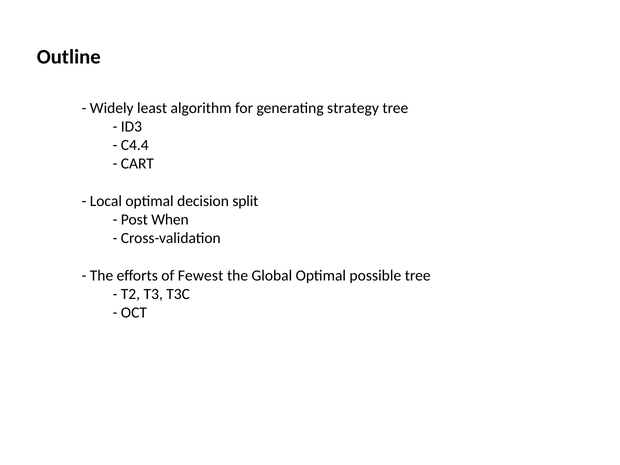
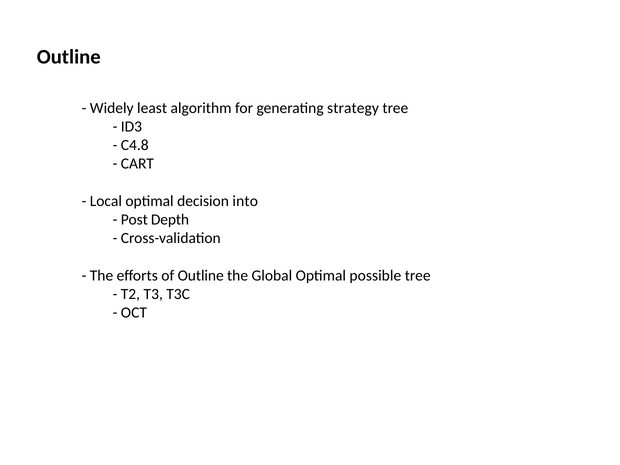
C4.4: C4.4 -> C4.8 (135, 145)
split: split -> into (245, 201)
When: When -> Depth (170, 220)
of Fewest: Fewest -> Outline (201, 275)
